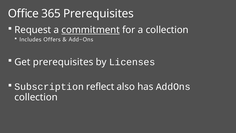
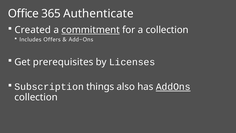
365 Prerequisites: Prerequisites -> Authenticate (98, 14)
Request: Request -> Created (33, 30)
reflect: reflect -> things (100, 87)
AddOns underline: none -> present (173, 87)
